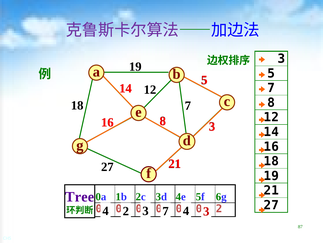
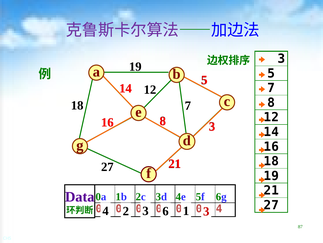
Tree: Tree -> Data (80, 196)
2: 2 -> 4 (219, 208)
4 4: 4 -> 1 (186, 210)
2 7: 7 -> 6 (166, 211)
